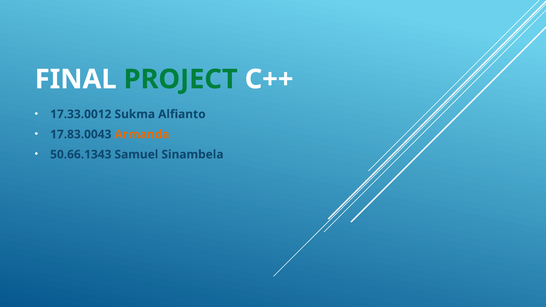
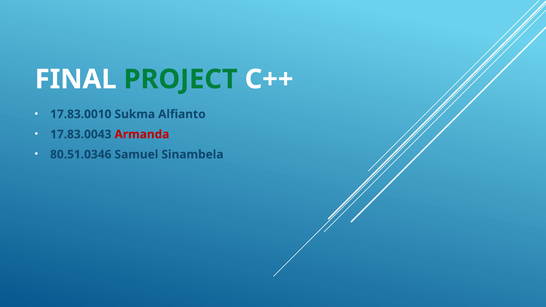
17.33.0012: 17.33.0012 -> 17.83.0010 (81, 114)
Armanda colour: orange -> red (142, 134)
50.66.1343: 50.66.1343 -> 80.51.0346 (81, 155)
